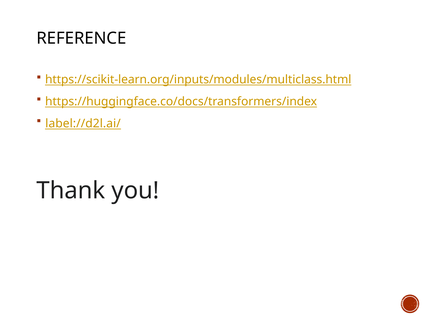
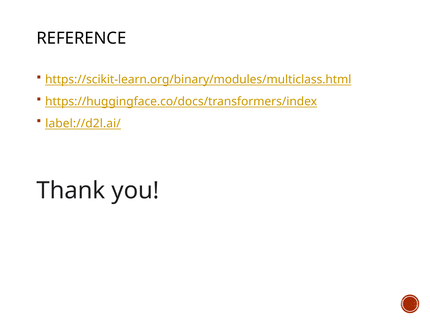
https://scikit-learn.org/inputs/modules/multiclass.html: https://scikit-learn.org/inputs/modules/multiclass.html -> https://scikit-learn.org/binary/modules/multiclass.html (198, 80)
